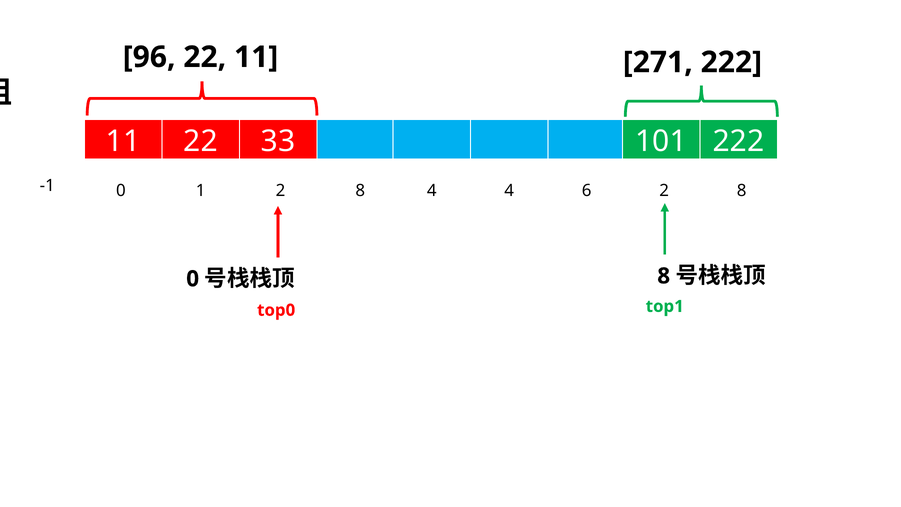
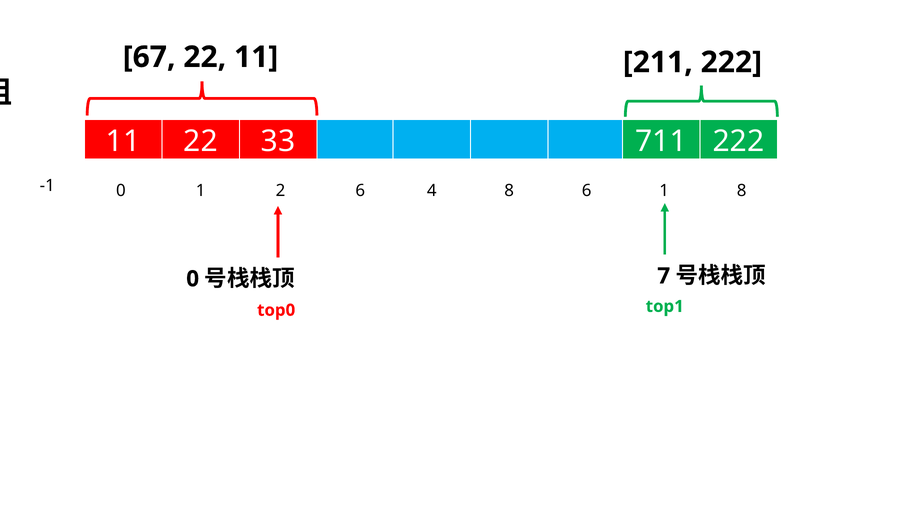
96: 96 -> 67 (149, 57)
271: 271 -> 211 (658, 62)
101: 101 -> 711 (661, 141)
1 2 8: 8 -> 6 (360, 190)
4 4: 4 -> 8 (509, 190)
6 2: 2 -> 1 (664, 190)
8: 8 -> 7 (664, 276)
